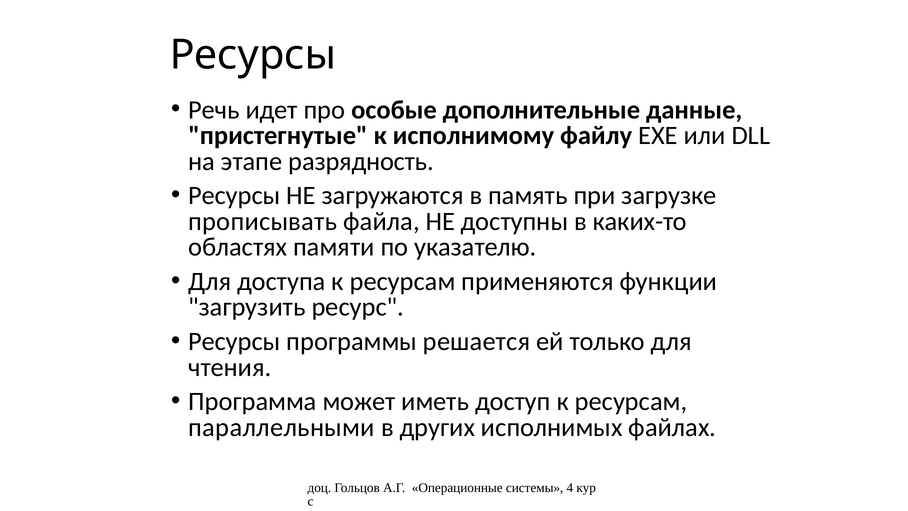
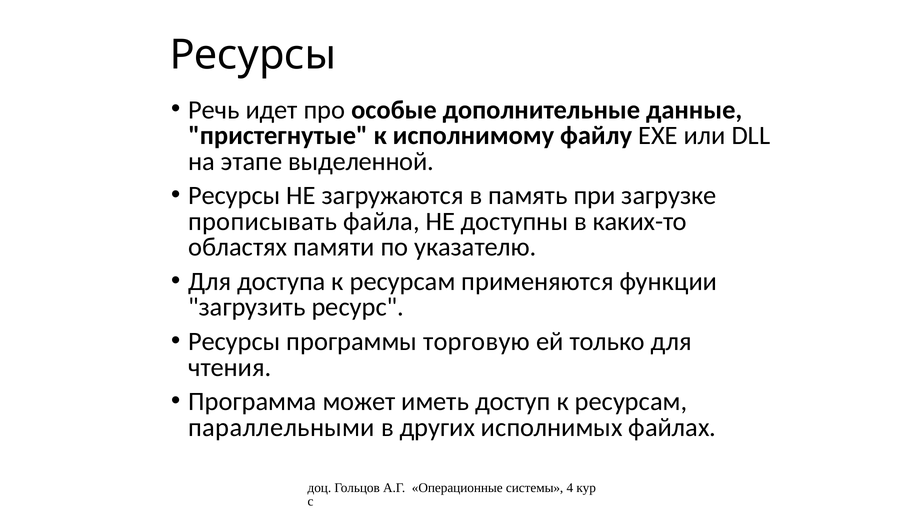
разрядность: разрядность -> выделенной (361, 161)
решается: решается -> торговую (477, 341)
